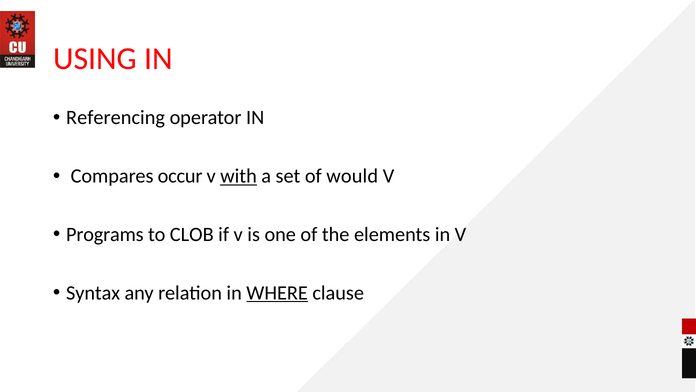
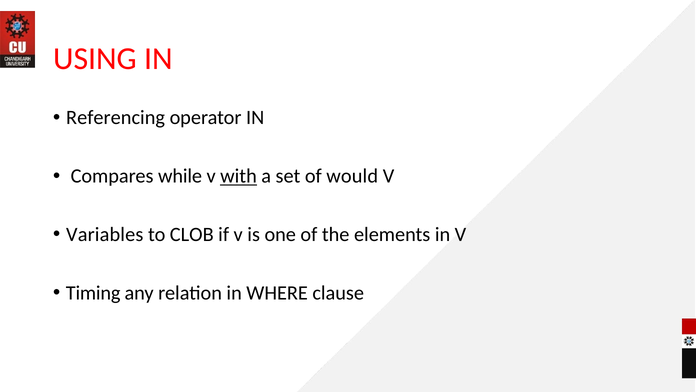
occur: occur -> while (180, 176)
Programs: Programs -> Variables (105, 234)
Syntax: Syntax -> Timing (93, 292)
WHERE underline: present -> none (277, 292)
